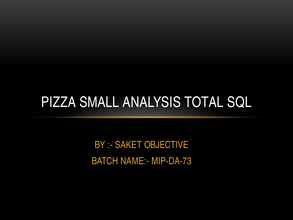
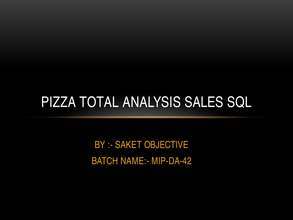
SMALL: SMALL -> TOTAL (99, 102)
TOTAL: TOTAL -> SALES (204, 102)
MIP-DA-73: MIP-DA-73 -> MIP-DA-42 (172, 161)
